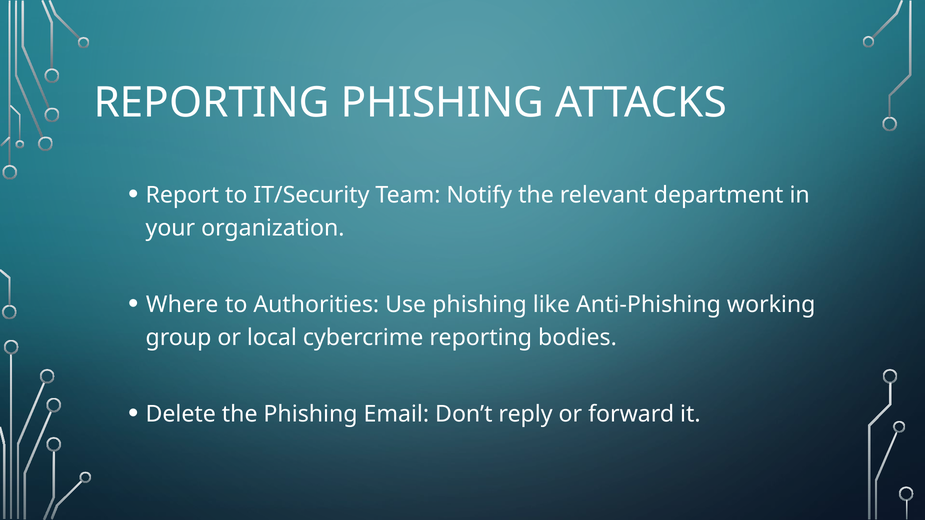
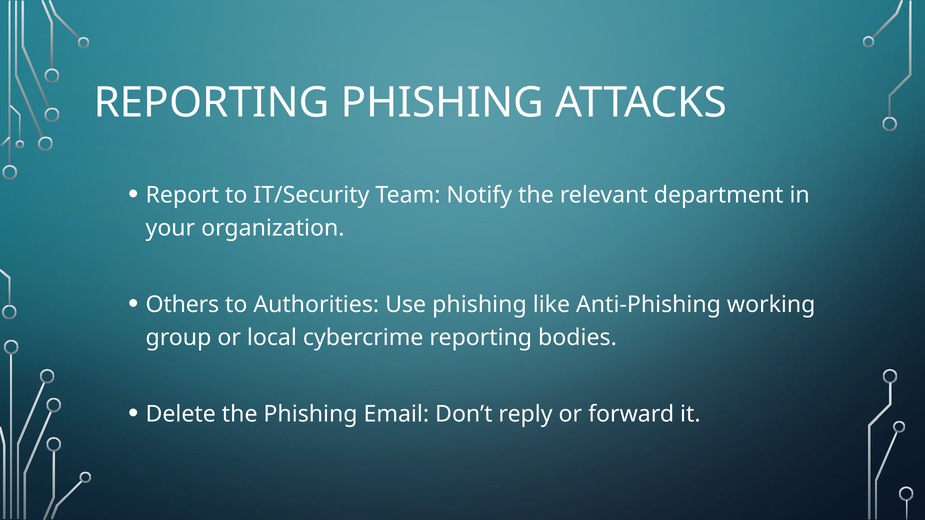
Where: Where -> Others (182, 305)
